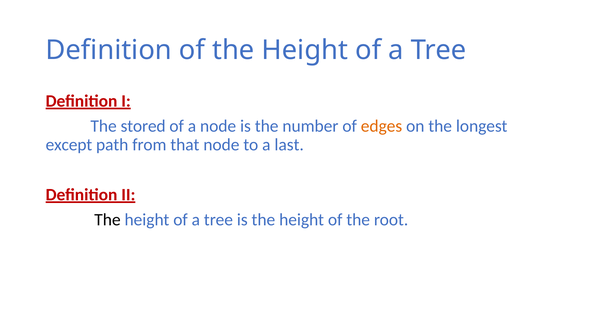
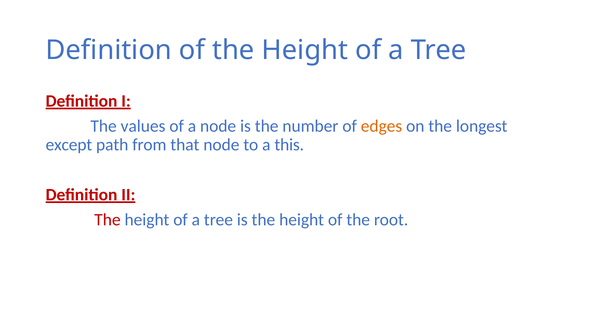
stored: stored -> values (143, 126)
last: last -> this (289, 145)
The colour: black -> red (107, 220)
